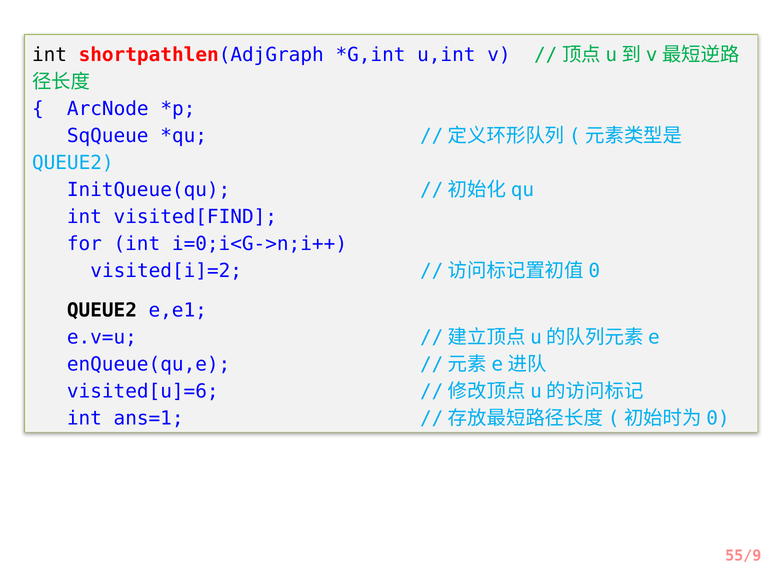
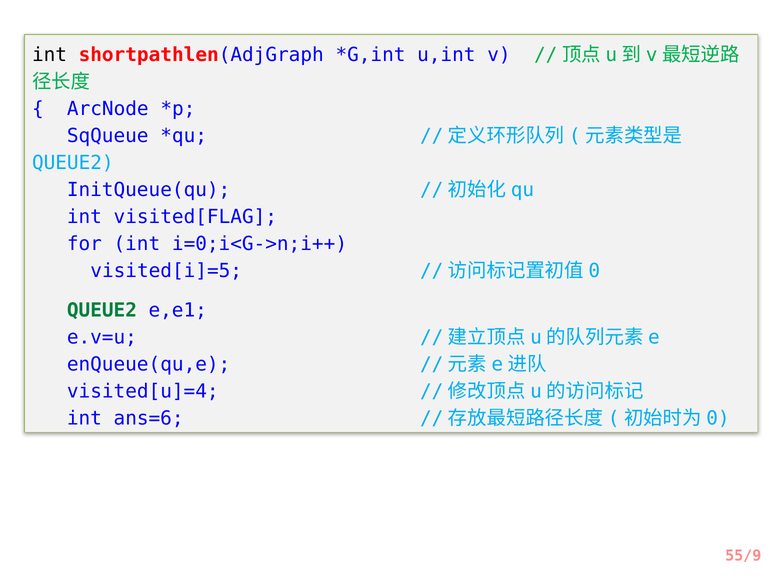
visited[FIND: visited[FIND -> visited[FLAG (195, 217)
visited[i]=2: visited[i]=2 -> visited[i]=5 (166, 271)
QUEUE2 colour: black -> green (102, 310)
visited[u]=6: visited[u]=6 -> visited[u]=4 (143, 391)
ans=1: ans=1 -> ans=6 (149, 418)
